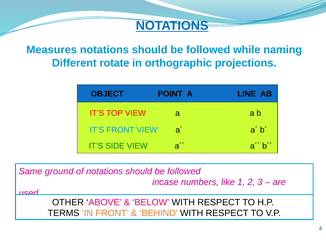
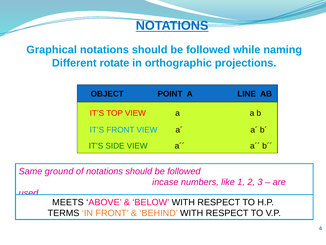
Measures: Measures -> Graphical (52, 50)
OTHER: OTHER -> MEETS (68, 202)
